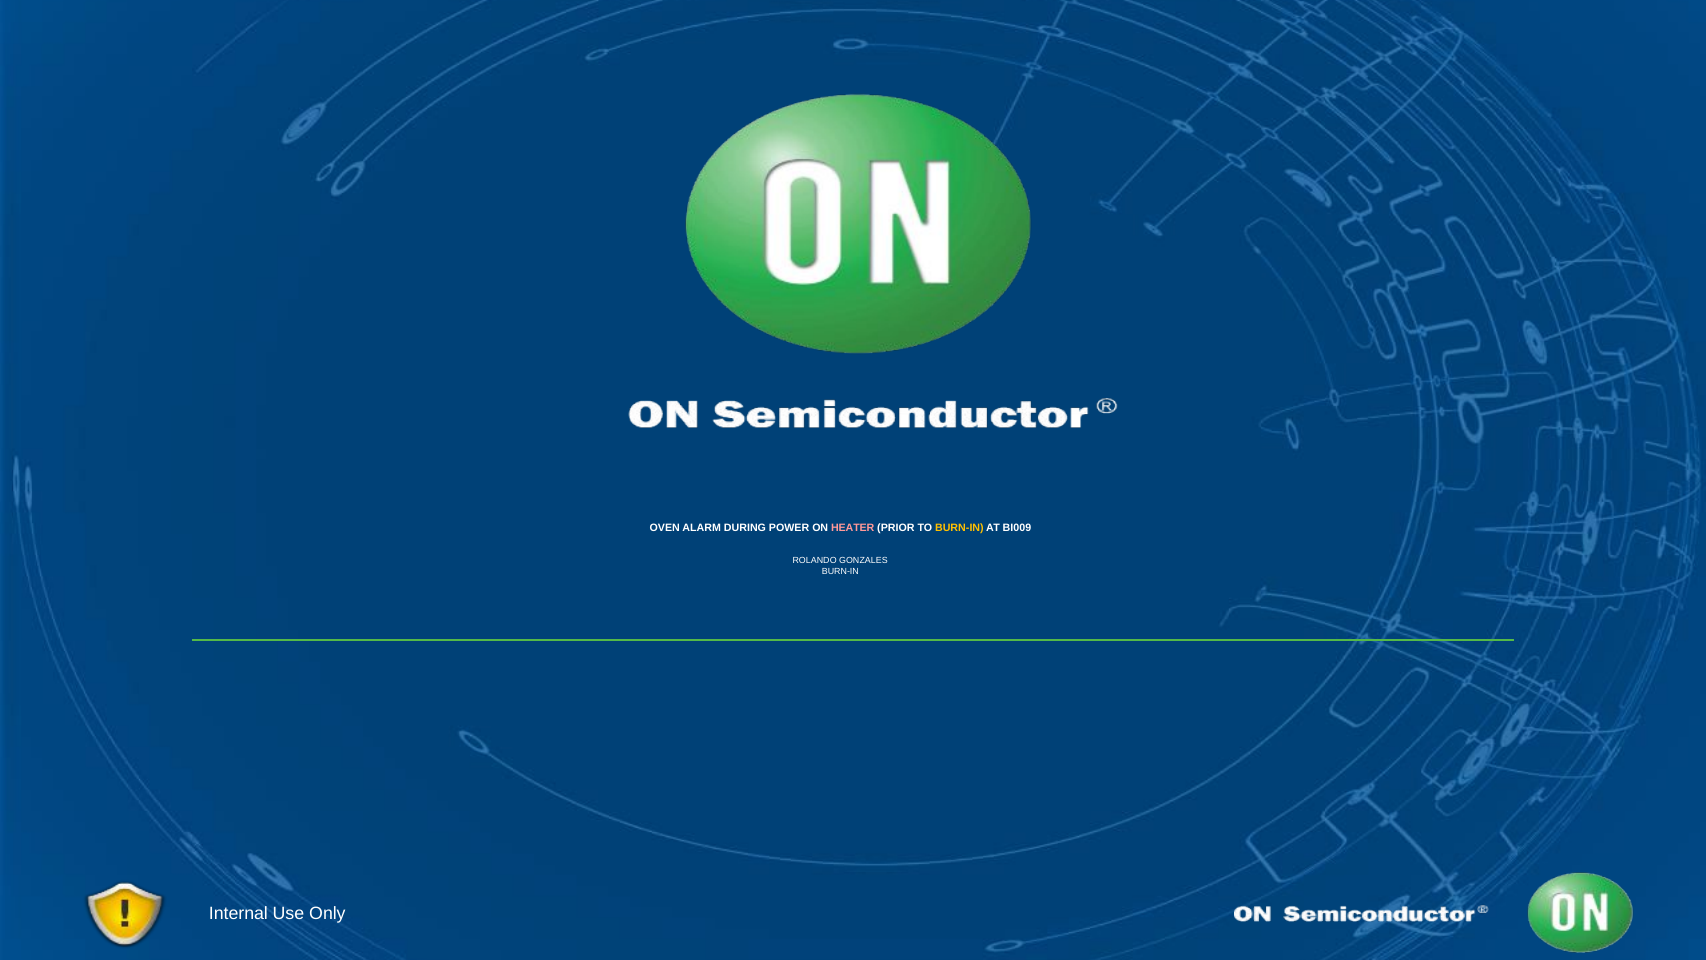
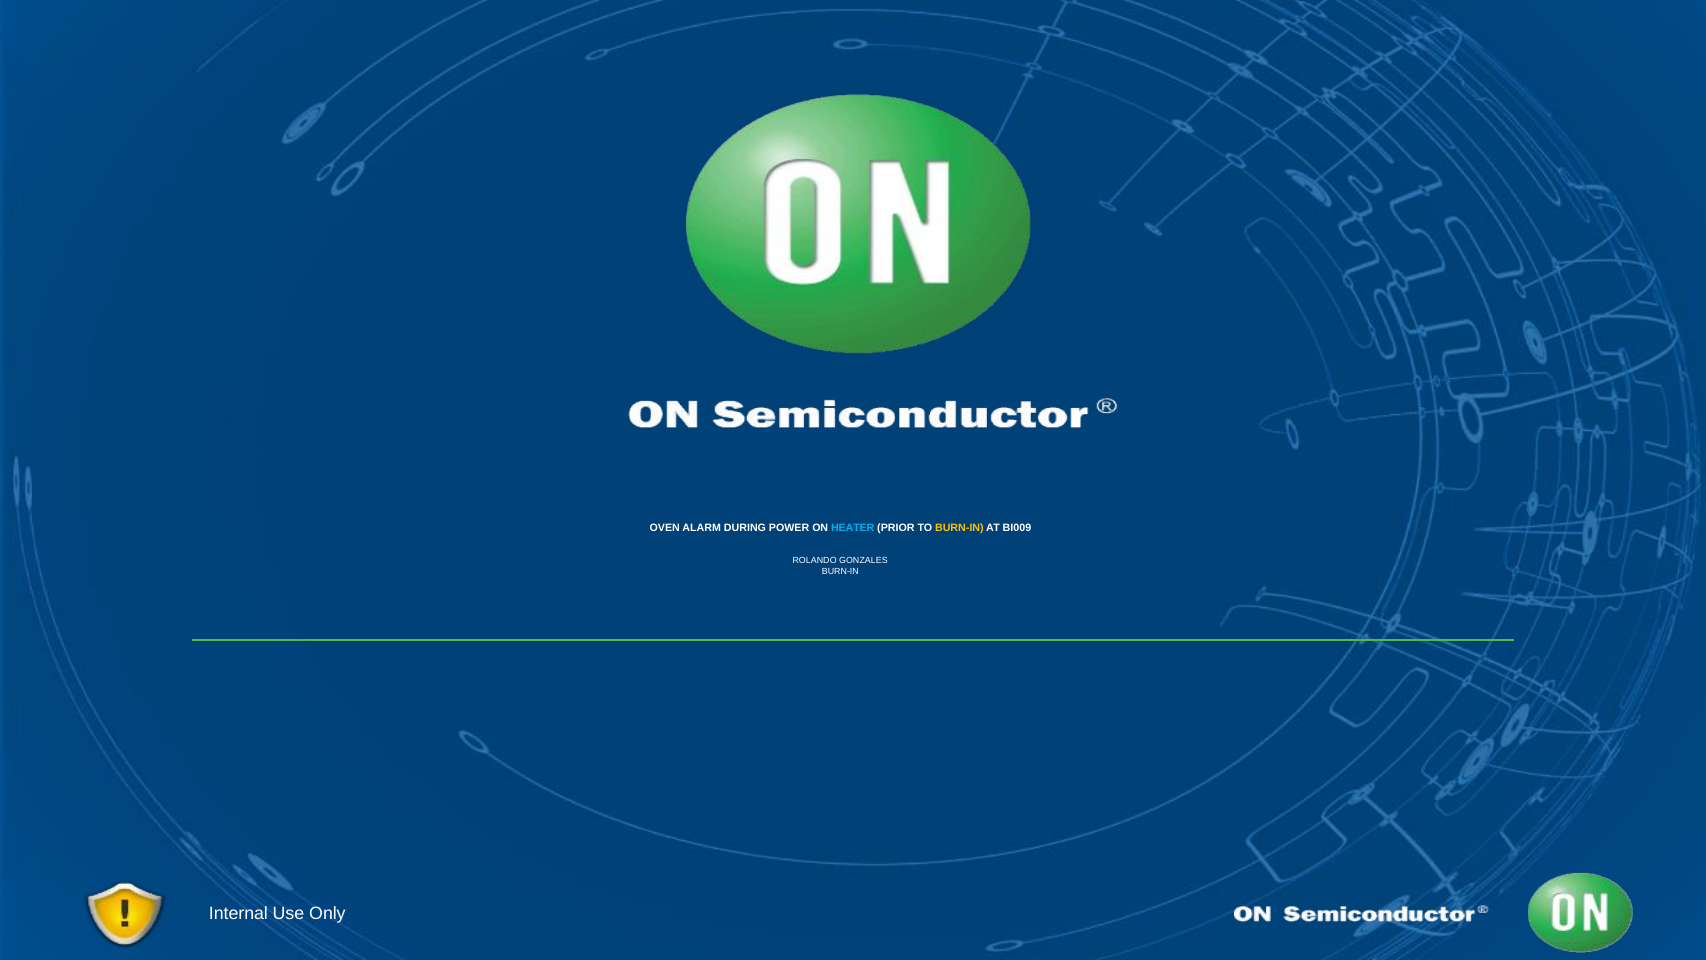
HEATER colour: pink -> light blue (853, 528)
